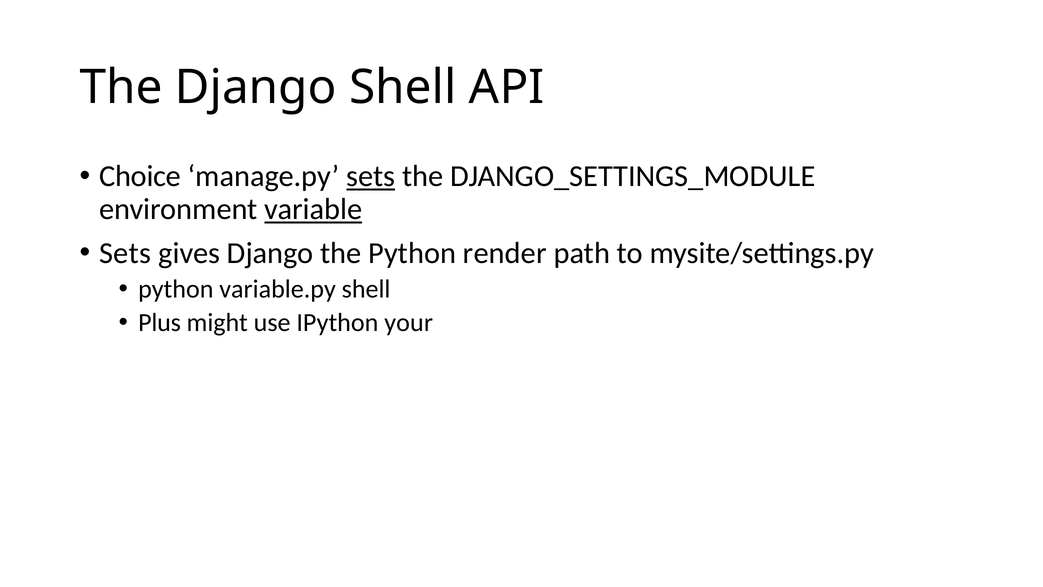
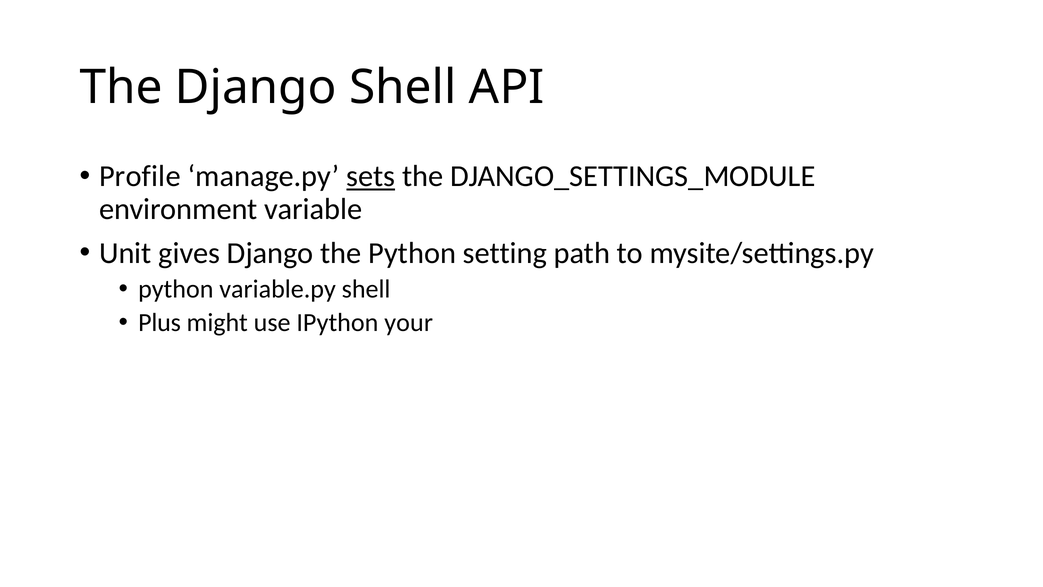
Choice: Choice -> Profile (140, 176)
variable underline: present -> none (313, 209)
Sets: Sets -> Unit (125, 253)
render: render -> setting (505, 253)
